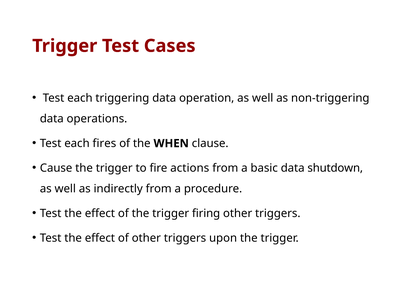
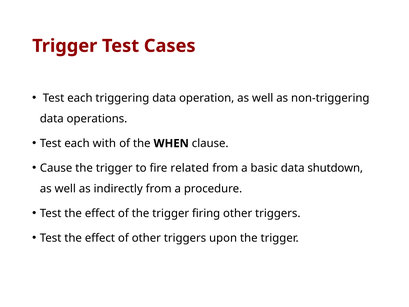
fires: fires -> with (104, 143)
actions: actions -> related (190, 168)
